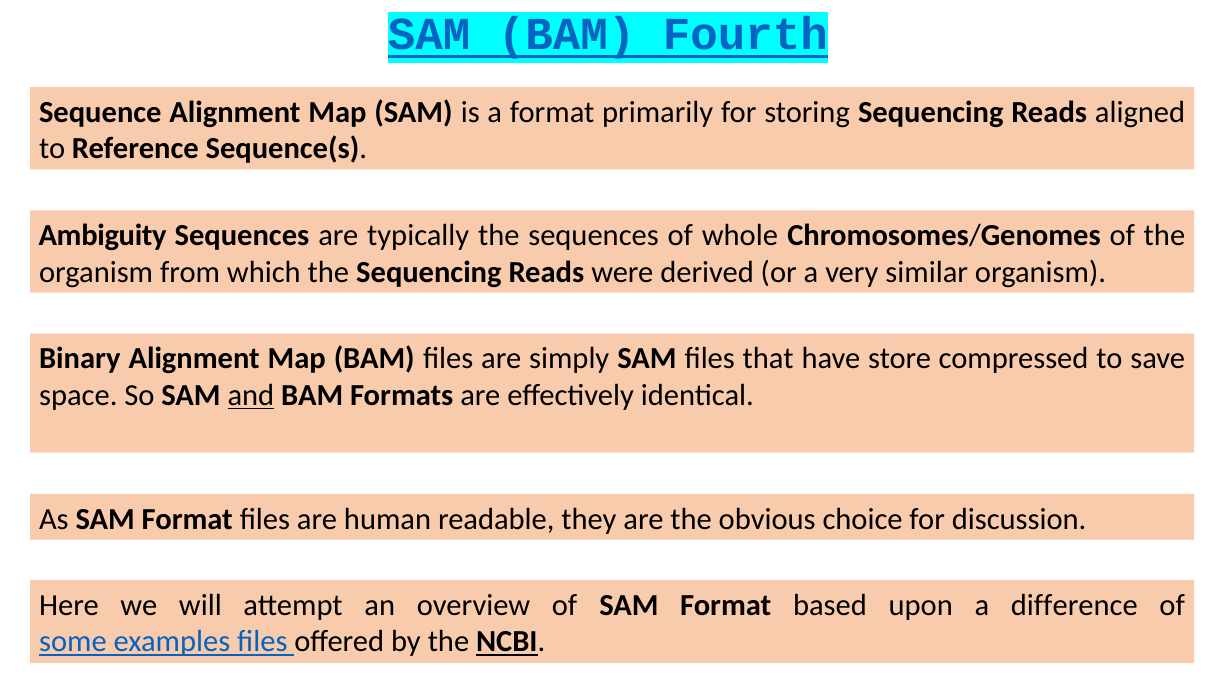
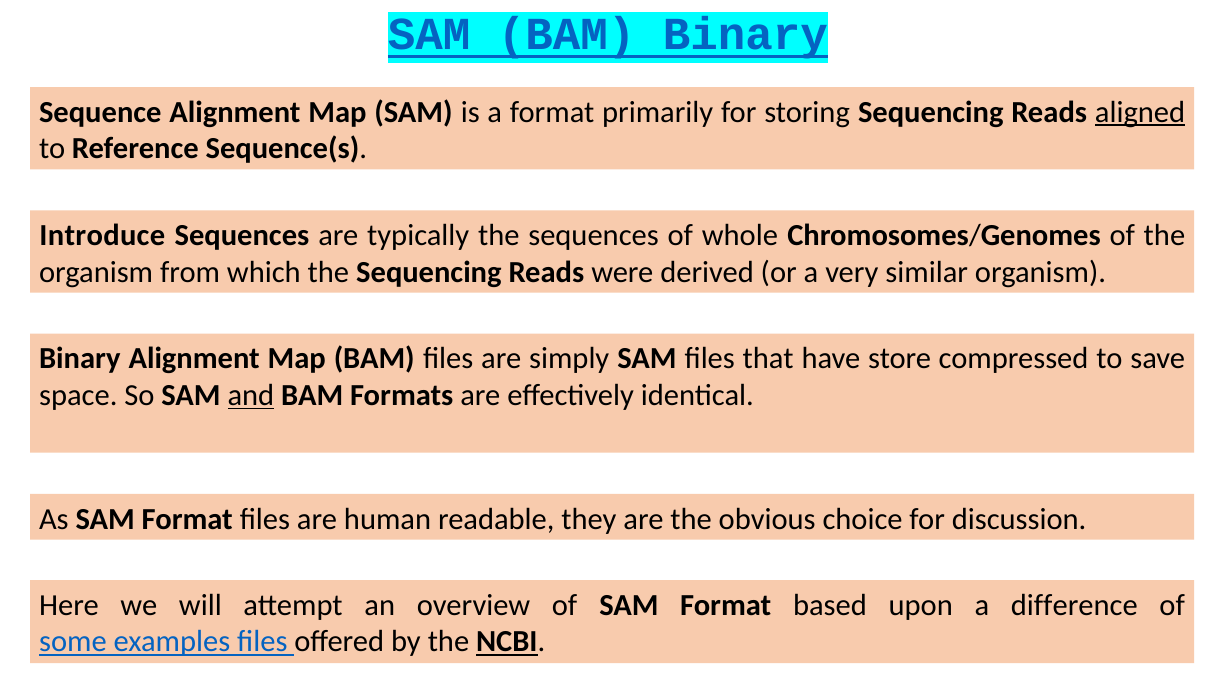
BAM Fourth: Fourth -> Binary (745, 35)
aligned underline: none -> present (1140, 112)
Ambiguity: Ambiguity -> Introduce (102, 236)
